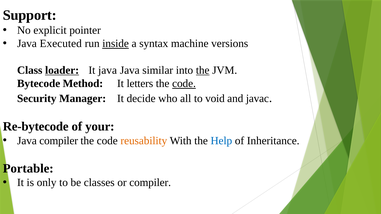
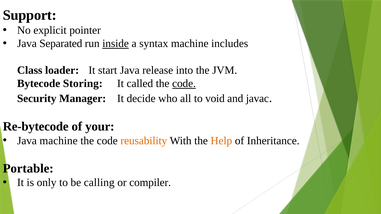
Executed: Executed -> Separated (61, 44)
versions: versions -> includes (230, 44)
loader underline: present -> none (62, 70)
It java: java -> start (108, 70)
similar: similar -> release (158, 70)
the underline: present -> none (203, 70)
Method: Method -> Storing (83, 84)
letters: letters -> called (140, 84)
Java compiler: compiler -> machine (59, 141)
Help colour: blue -> orange (221, 141)
classes: classes -> calling (99, 183)
